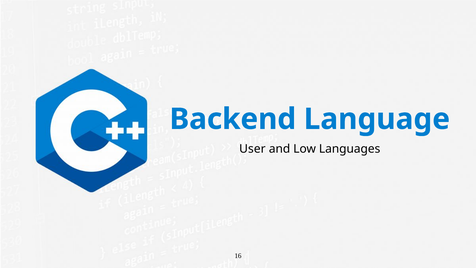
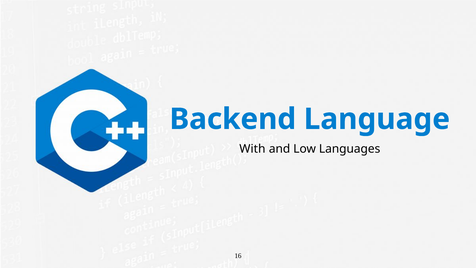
User: User -> With (252, 149)
